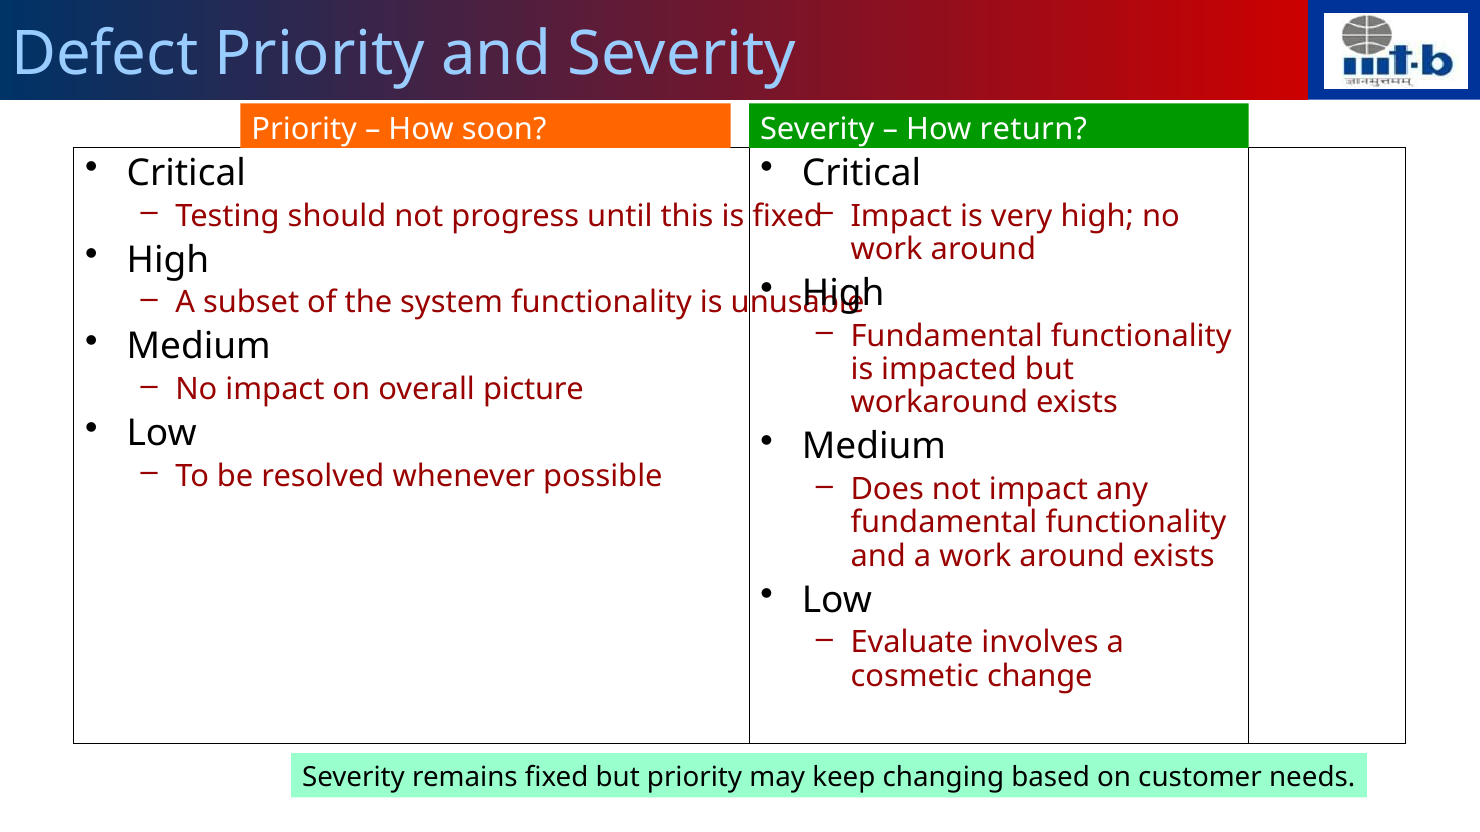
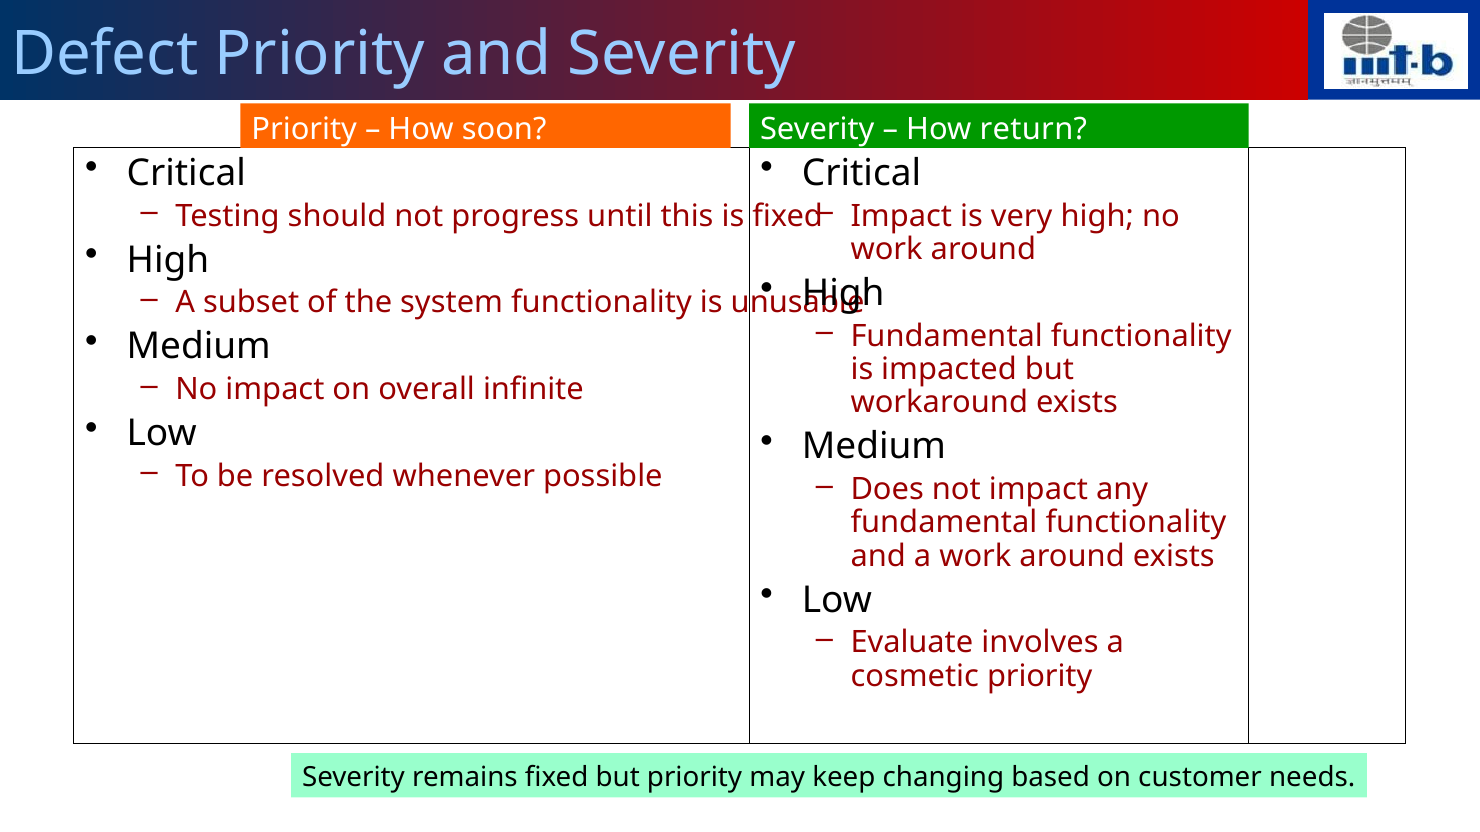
picture: picture -> infinite (533, 390)
cosmetic change: change -> priority (1040, 676)
